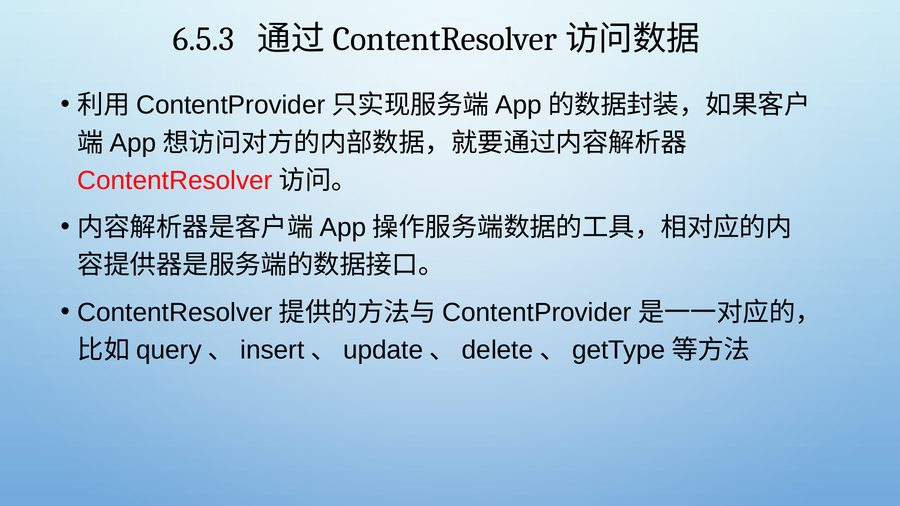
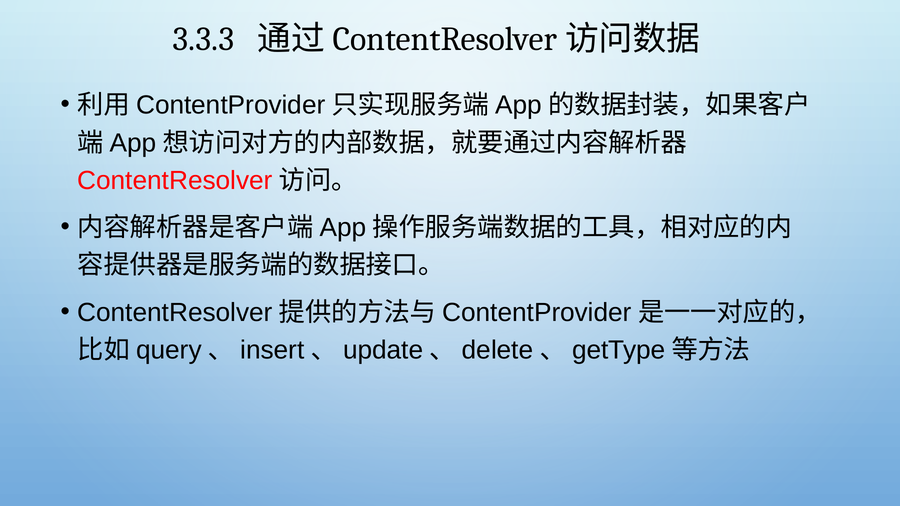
6.5.3: 6.5.3 -> 3.3.3 (203, 39)
